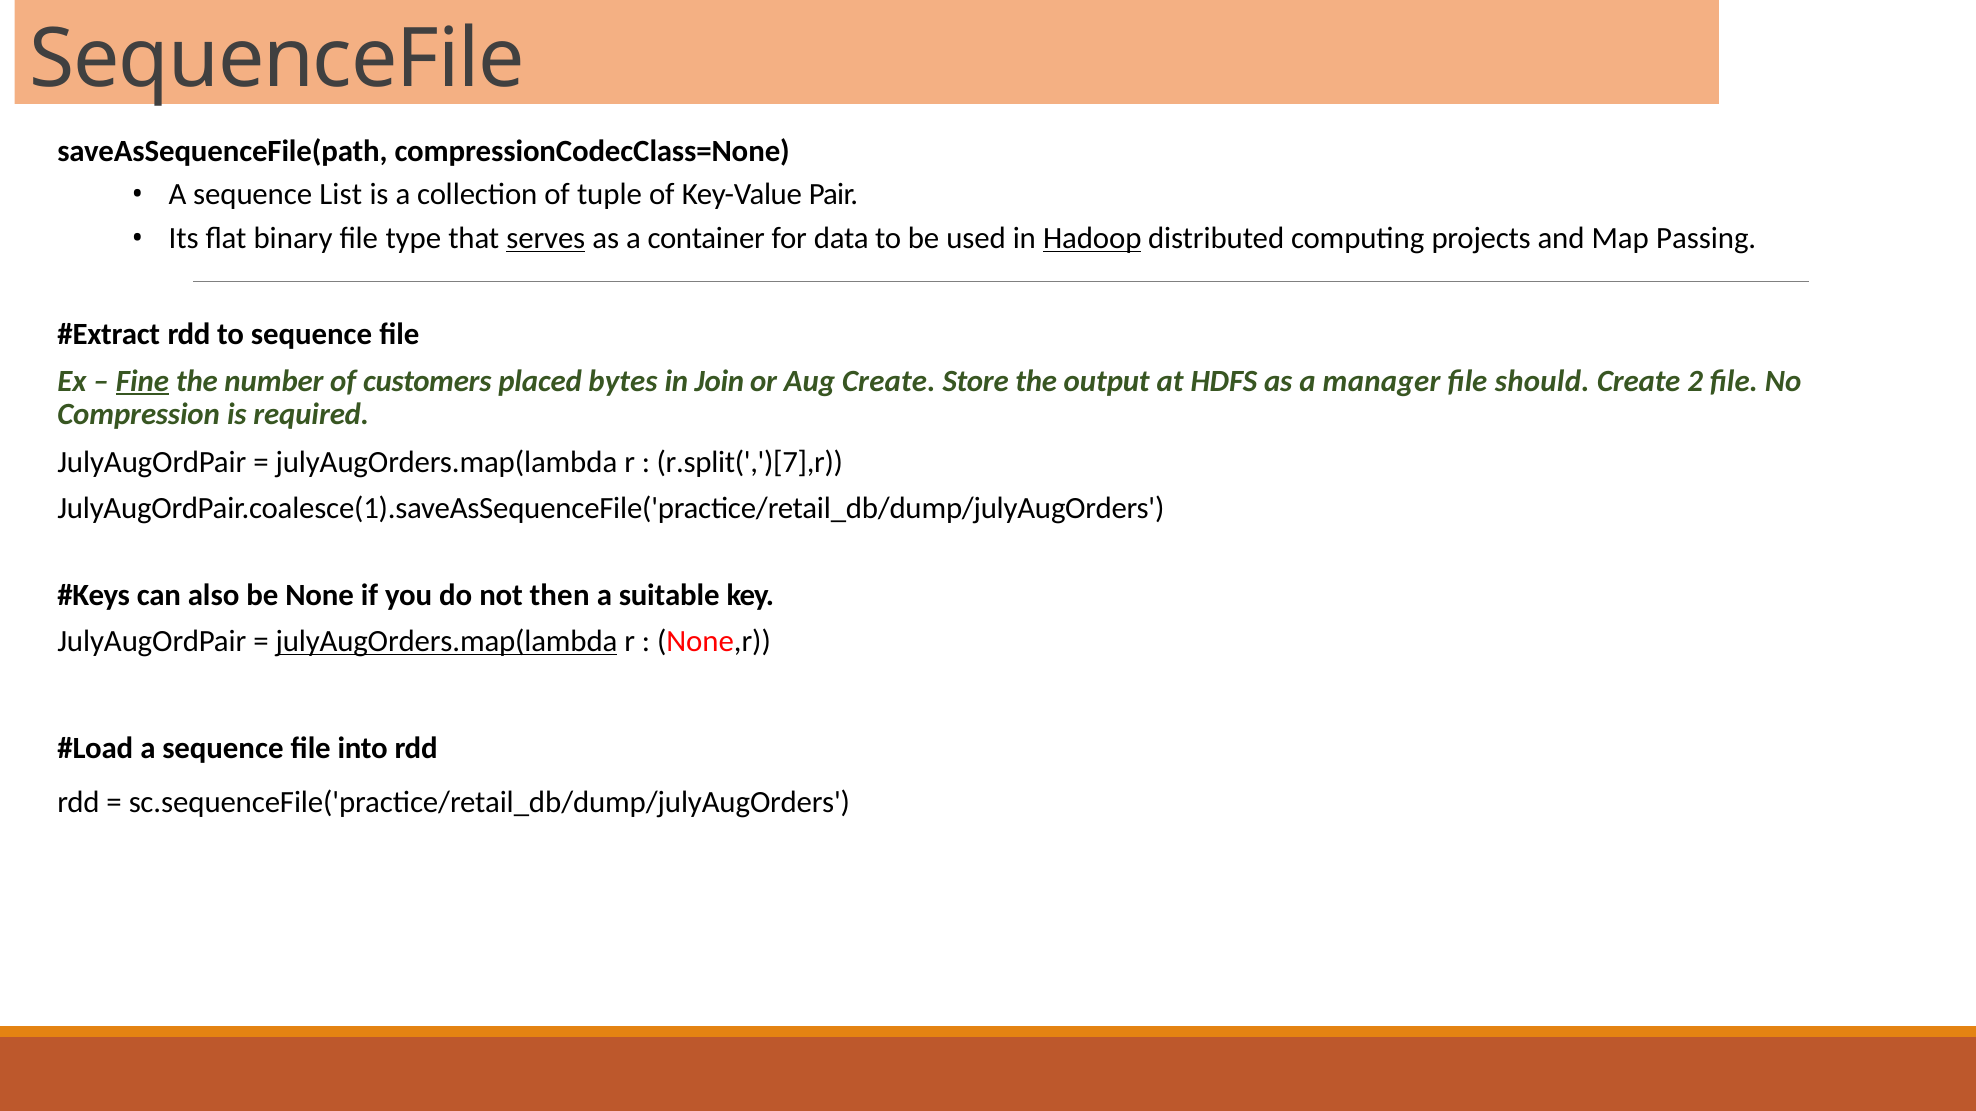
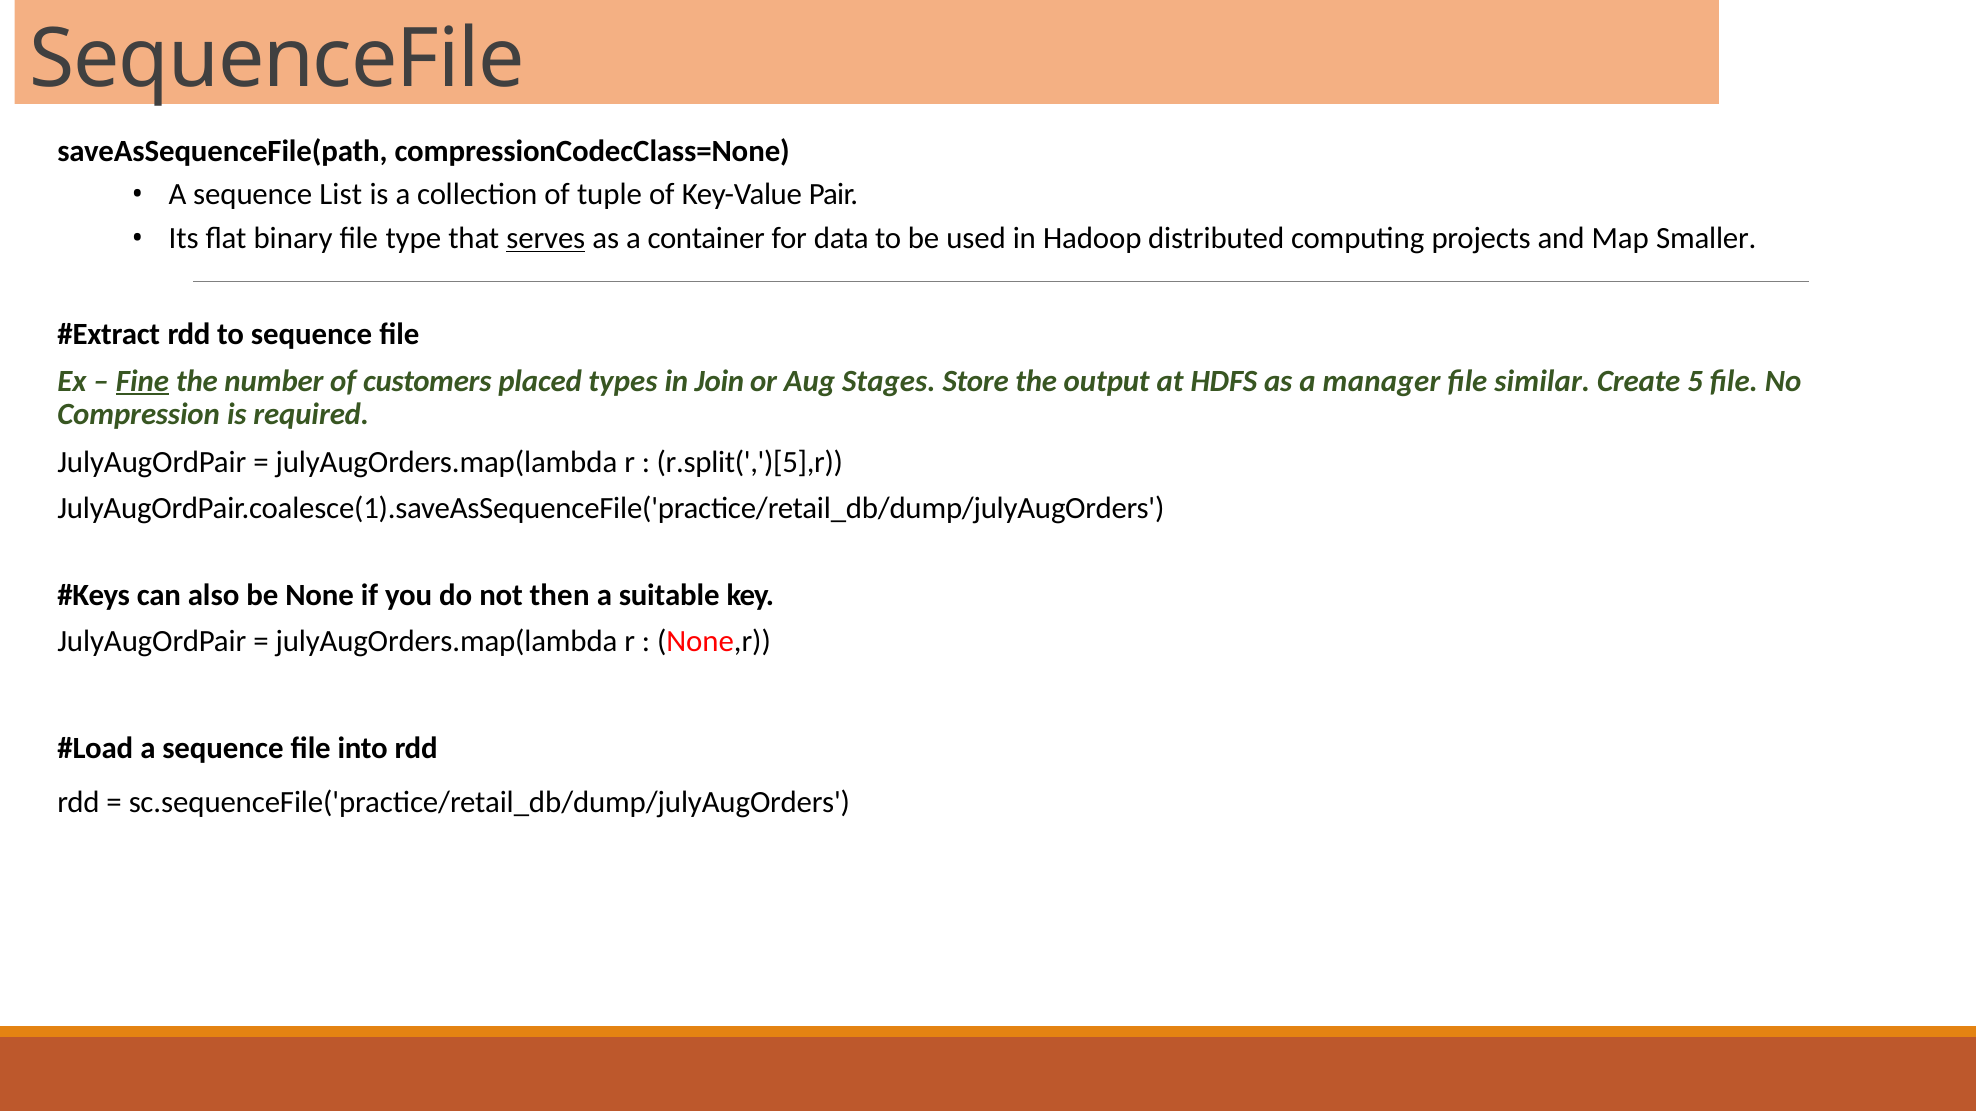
Hadoop underline: present -> none (1092, 238)
Passing: Passing -> Smaller (1706, 238)
bytes: bytes -> types (623, 381)
Aug Create: Create -> Stages (889, 381)
should: should -> similar (1542, 381)
2: 2 -> 5 (1695, 381)
r.split(',')[7],r: r.split(',')[7],r -> r.split(',')[5],r (750, 463)
julyAugOrders.map(lambda underline: present -> none (446, 642)
